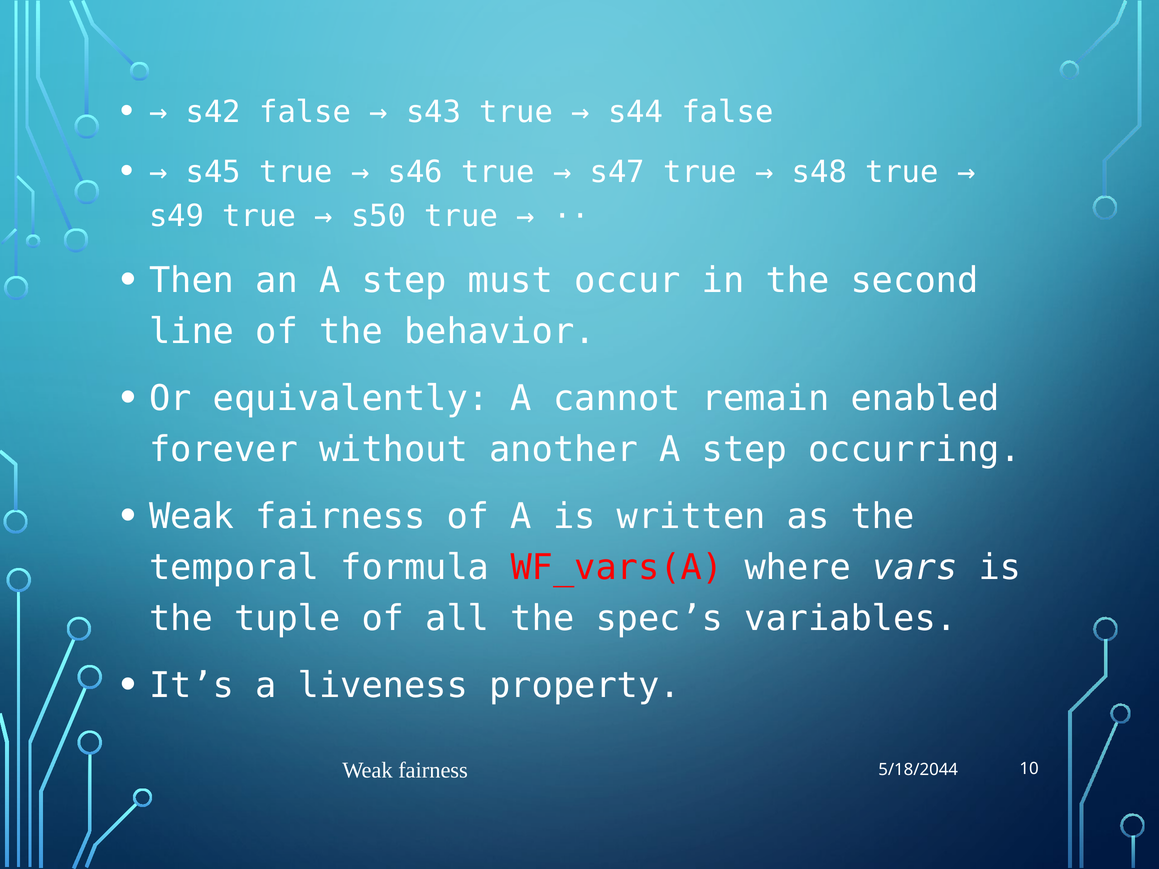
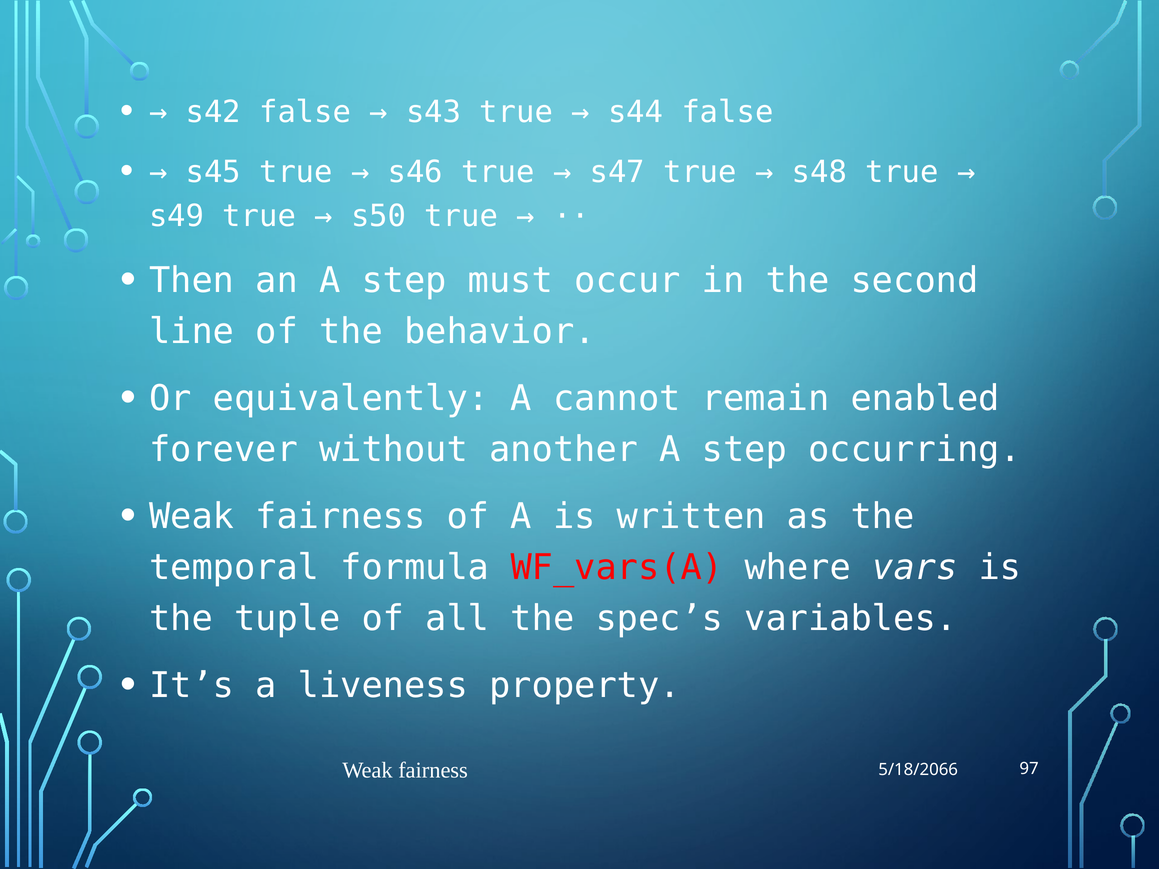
10: 10 -> 97 (1029, 769)
5/18/2044: 5/18/2044 -> 5/18/2066 (918, 770)
